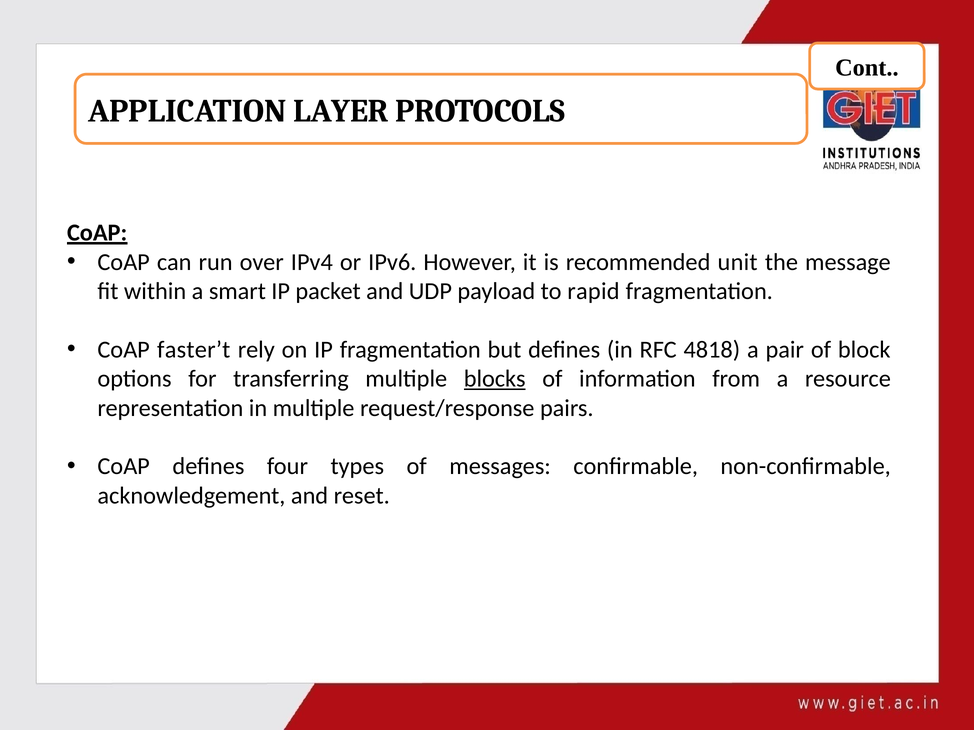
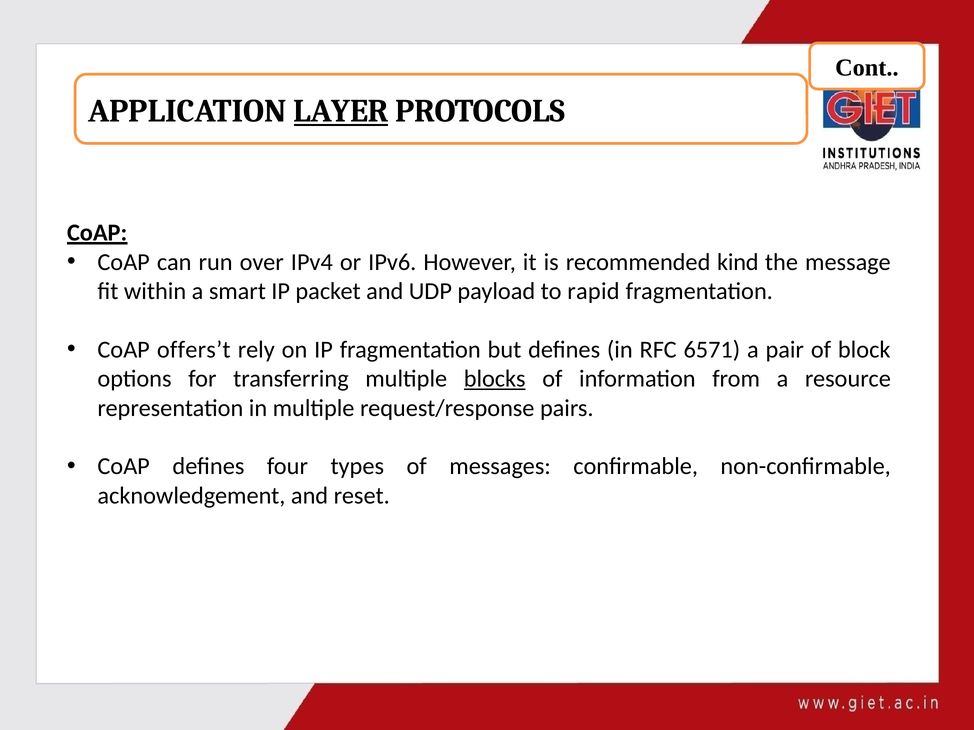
LAYER underline: none -> present (341, 111)
unit: unit -> kind (738, 262)
faster’t: faster’t -> offers’t (194, 350)
4818: 4818 -> 6571 (712, 350)
